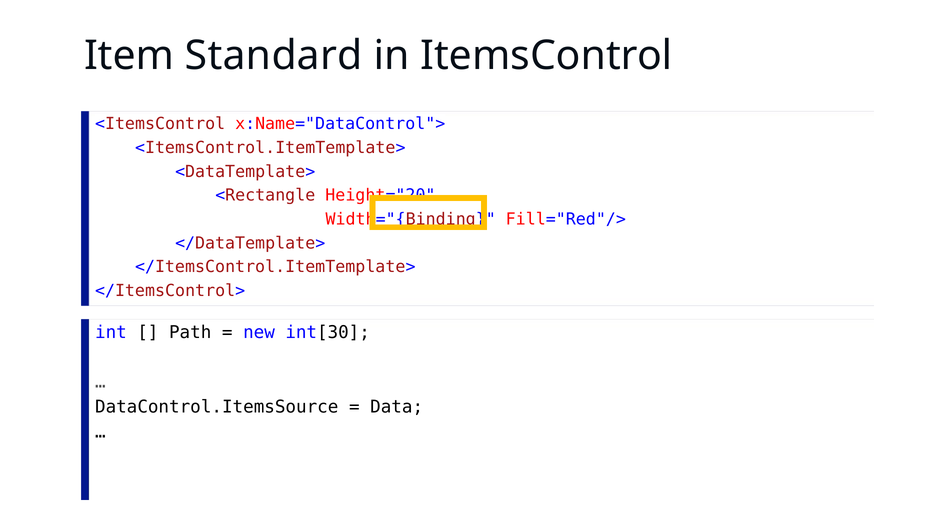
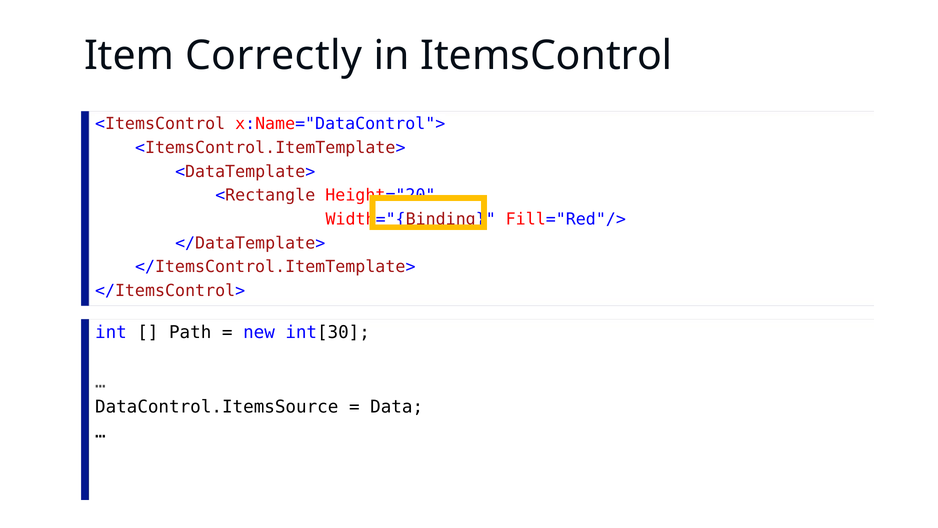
Standard: Standard -> Correctly (274, 56)
